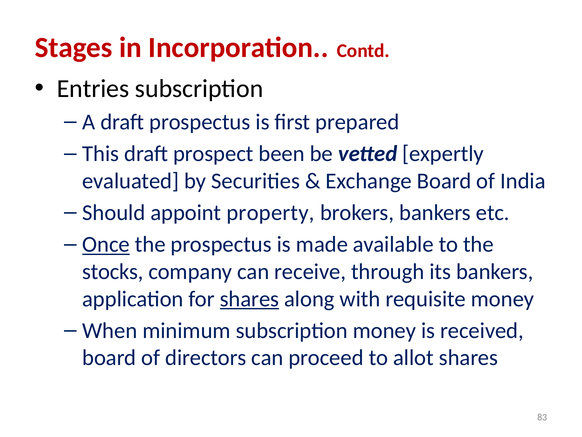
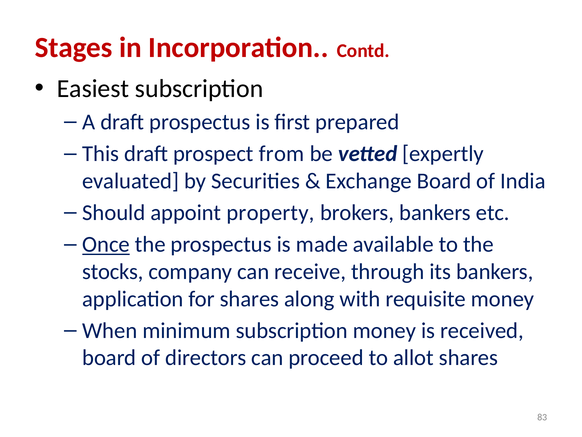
Entries: Entries -> Easiest (93, 88)
been: been -> from (282, 154)
shares underline: present -> none (249, 299)
